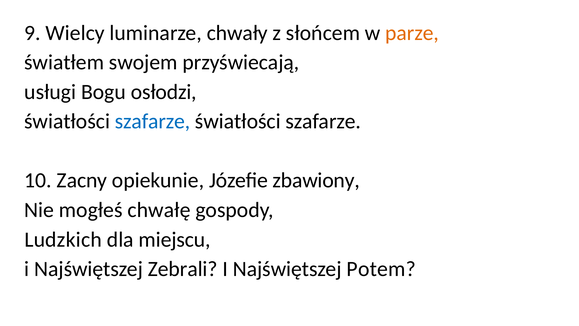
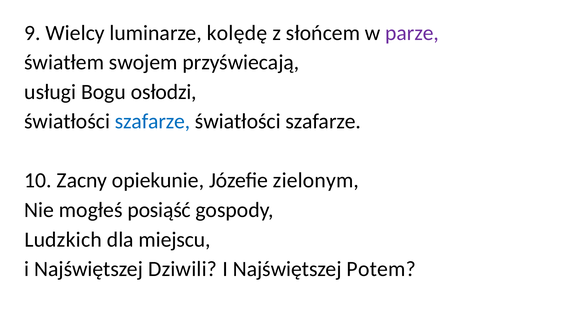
chwały: chwały -> kolędę (237, 33)
parze colour: orange -> purple (412, 33)
zbawiony: zbawiony -> zielonym (316, 180)
chwałę: chwałę -> posiąść (159, 210)
Zebrali: Zebrali -> Dziwili (183, 269)
